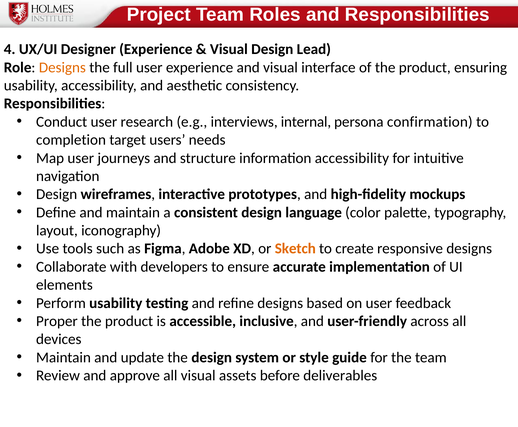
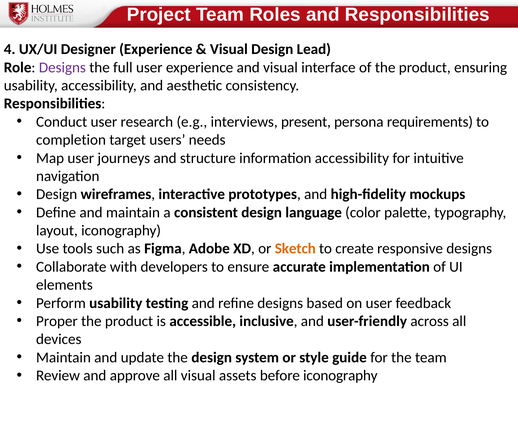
Designs colour: orange -> purple (62, 67)
internal: internal -> present (306, 122)
confirmation: confirmation -> requirements (430, 122)
before deliverables: deliverables -> iconography (340, 376)
